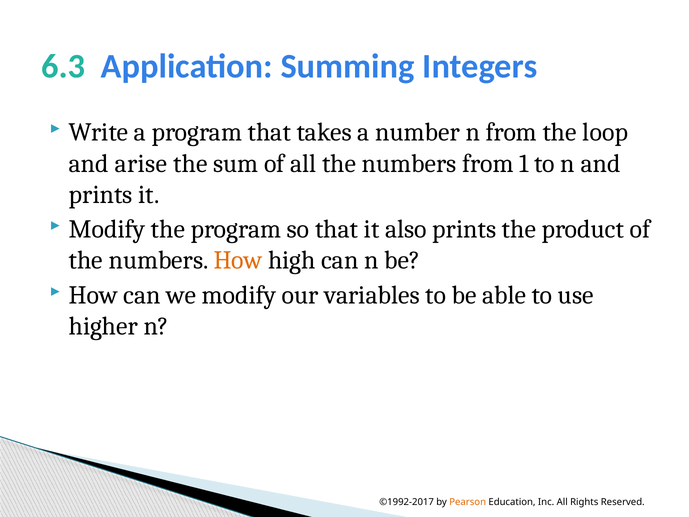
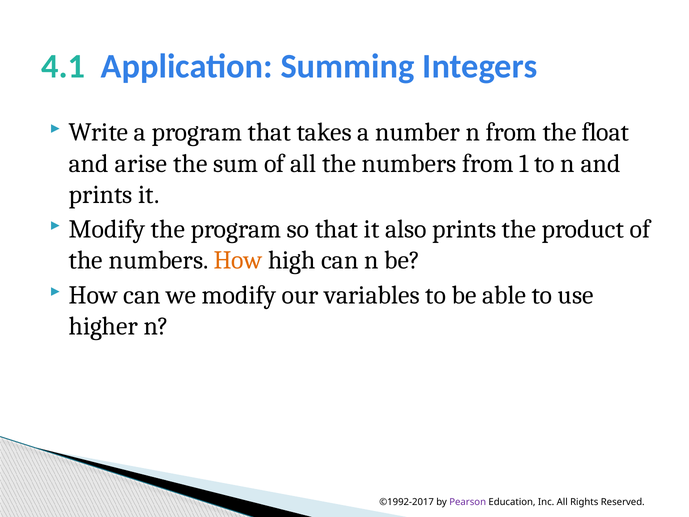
6.3: 6.3 -> 4.1 (63, 66)
loop: loop -> float (605, 132)
Pearson colour: orange -> purple (468, 502)
